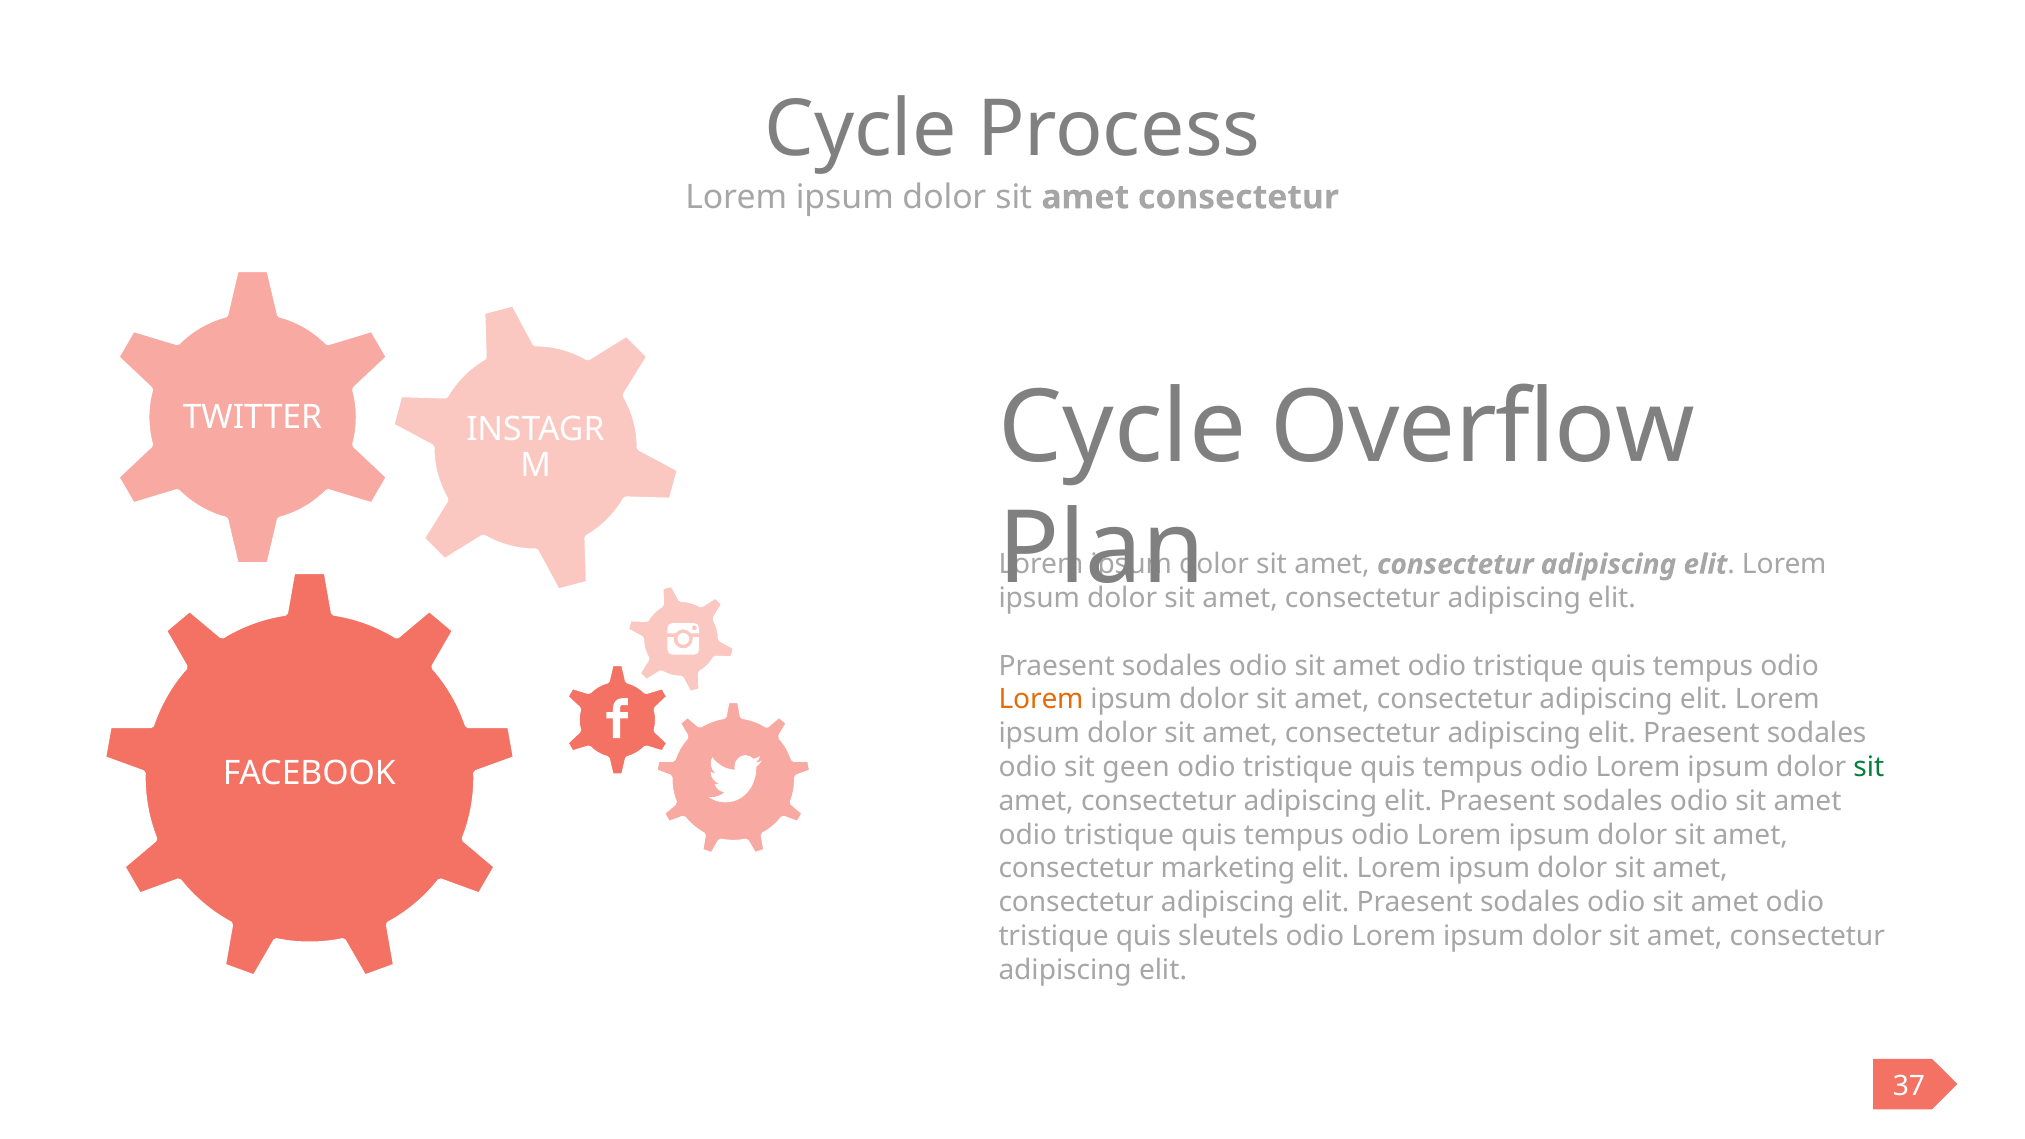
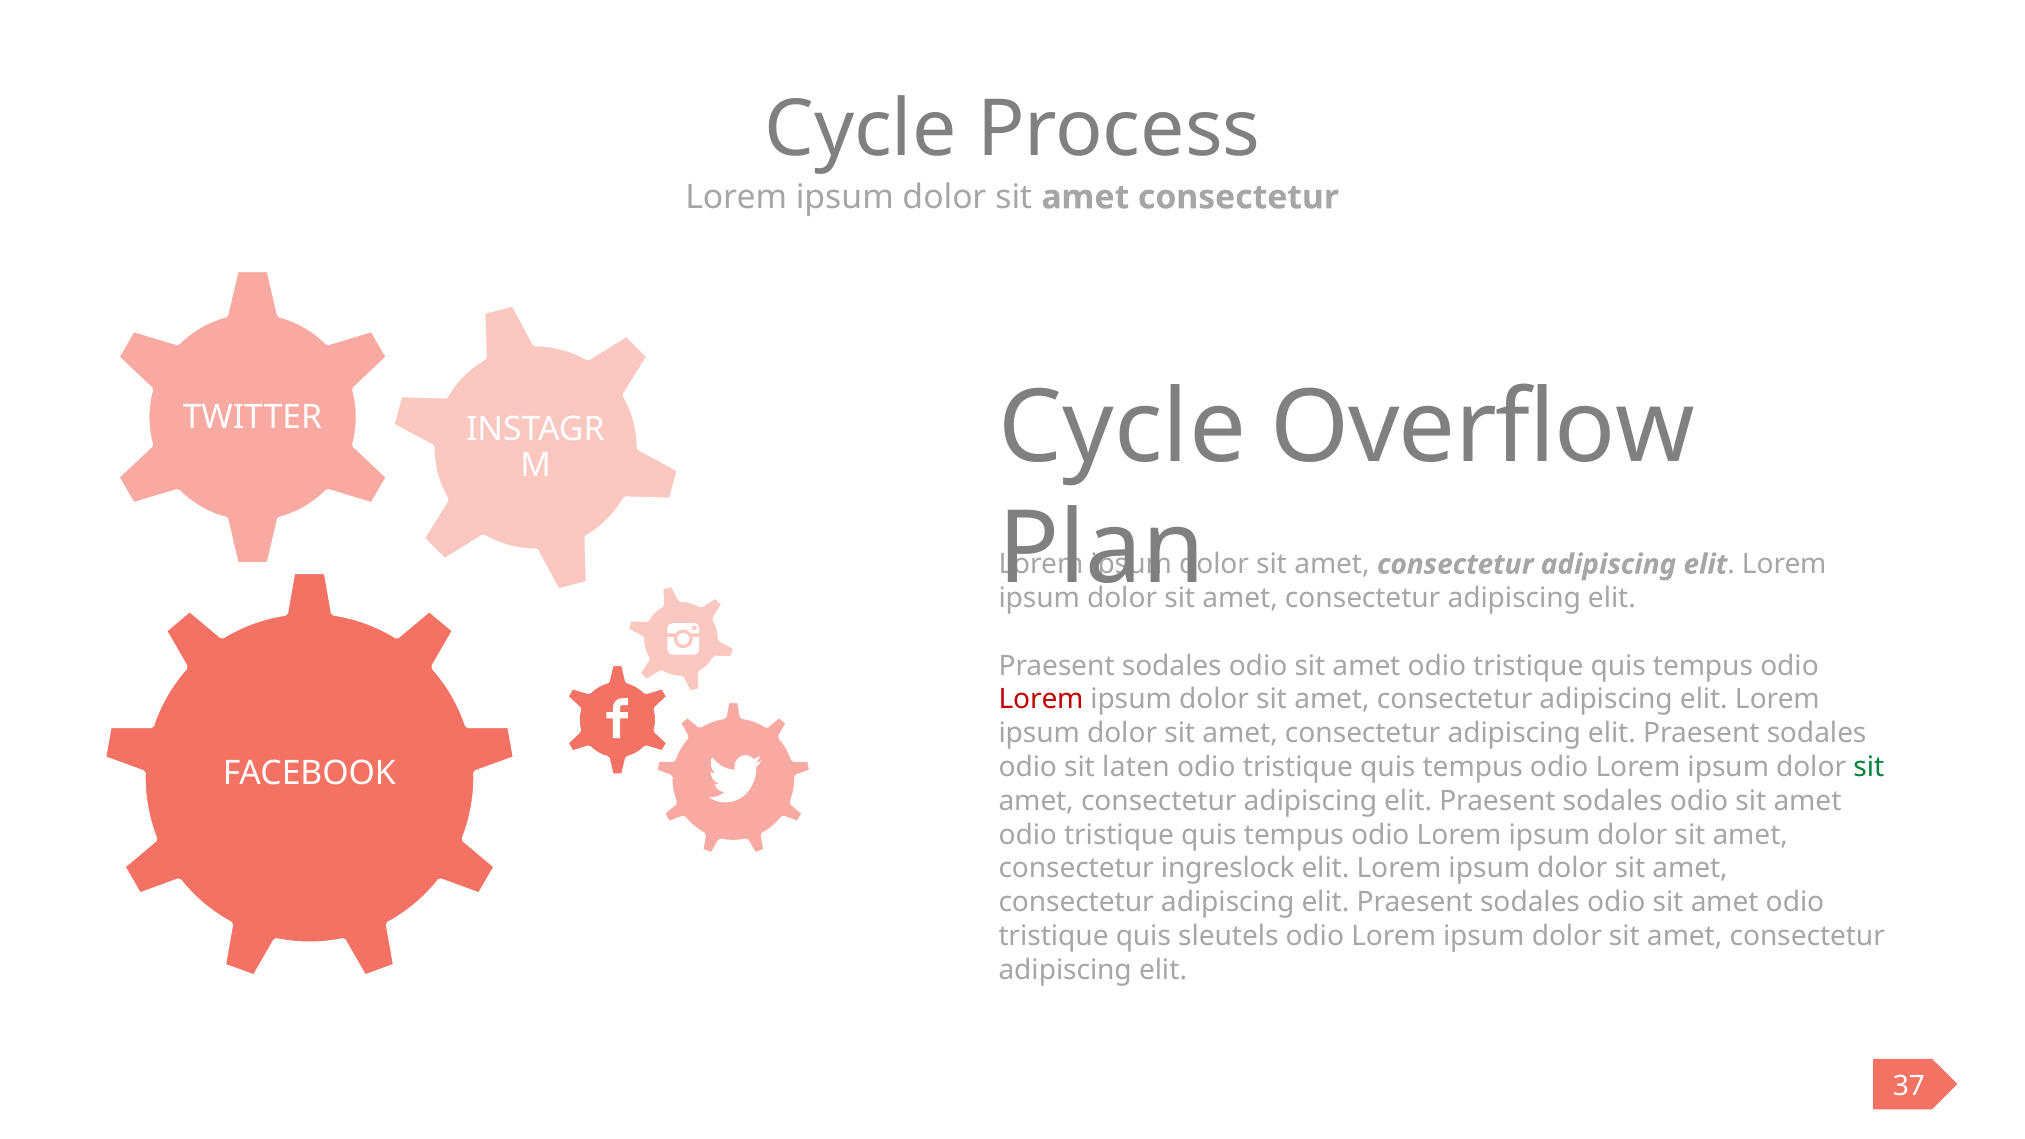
Lorem colour: orange -> red (1041, 700)
geen: geen -> laten (1136, 767)
marketing: marketing -> ingreslock (1228, 869)
